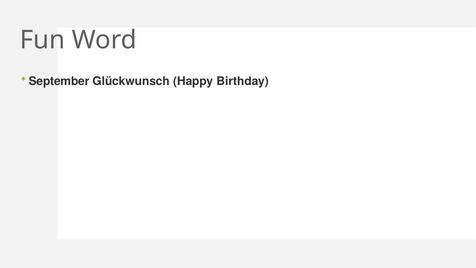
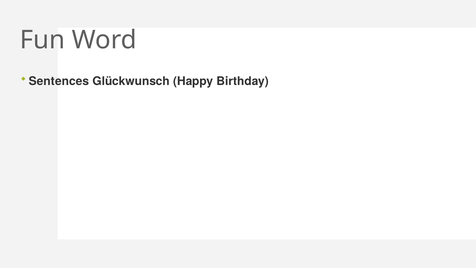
September: September -> Sentences (59, 81)
